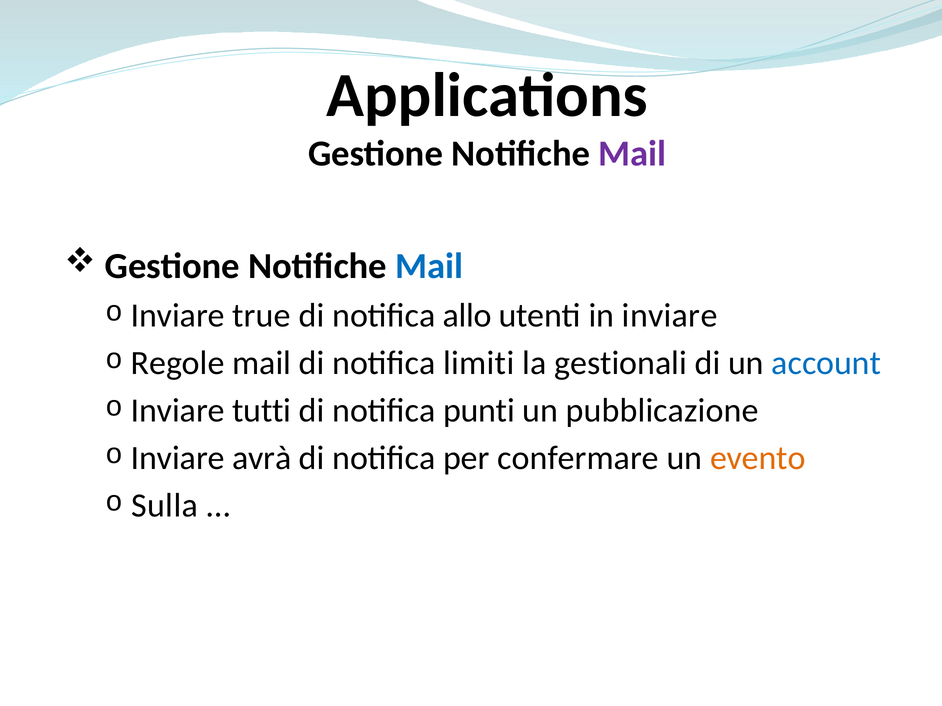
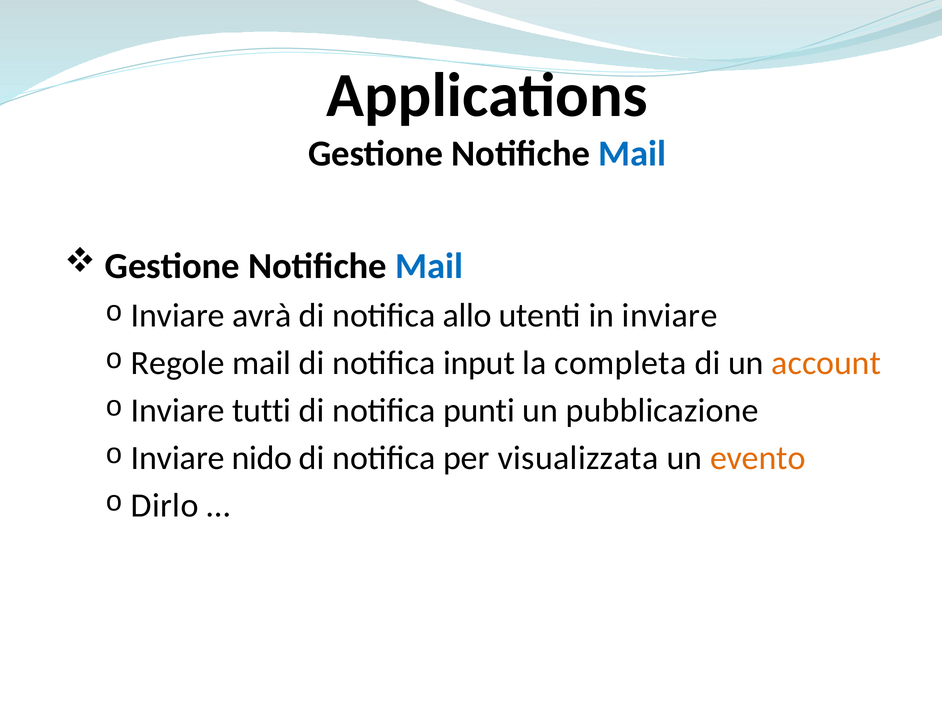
Mail colour: purple -> blue (632, 154)
true: true -> avrà (262, 316)
limiti: limiti -> input (479, 363)
gestionali: gestionali -> completa (620, 363)
account colour: blue -> orange (826, 363)
avrà: avrà -> nido (262, 458)
confermare: confermare -> visualizzata (578, 458)
Sulla: Sulla -> Dirlo (165, 506)
